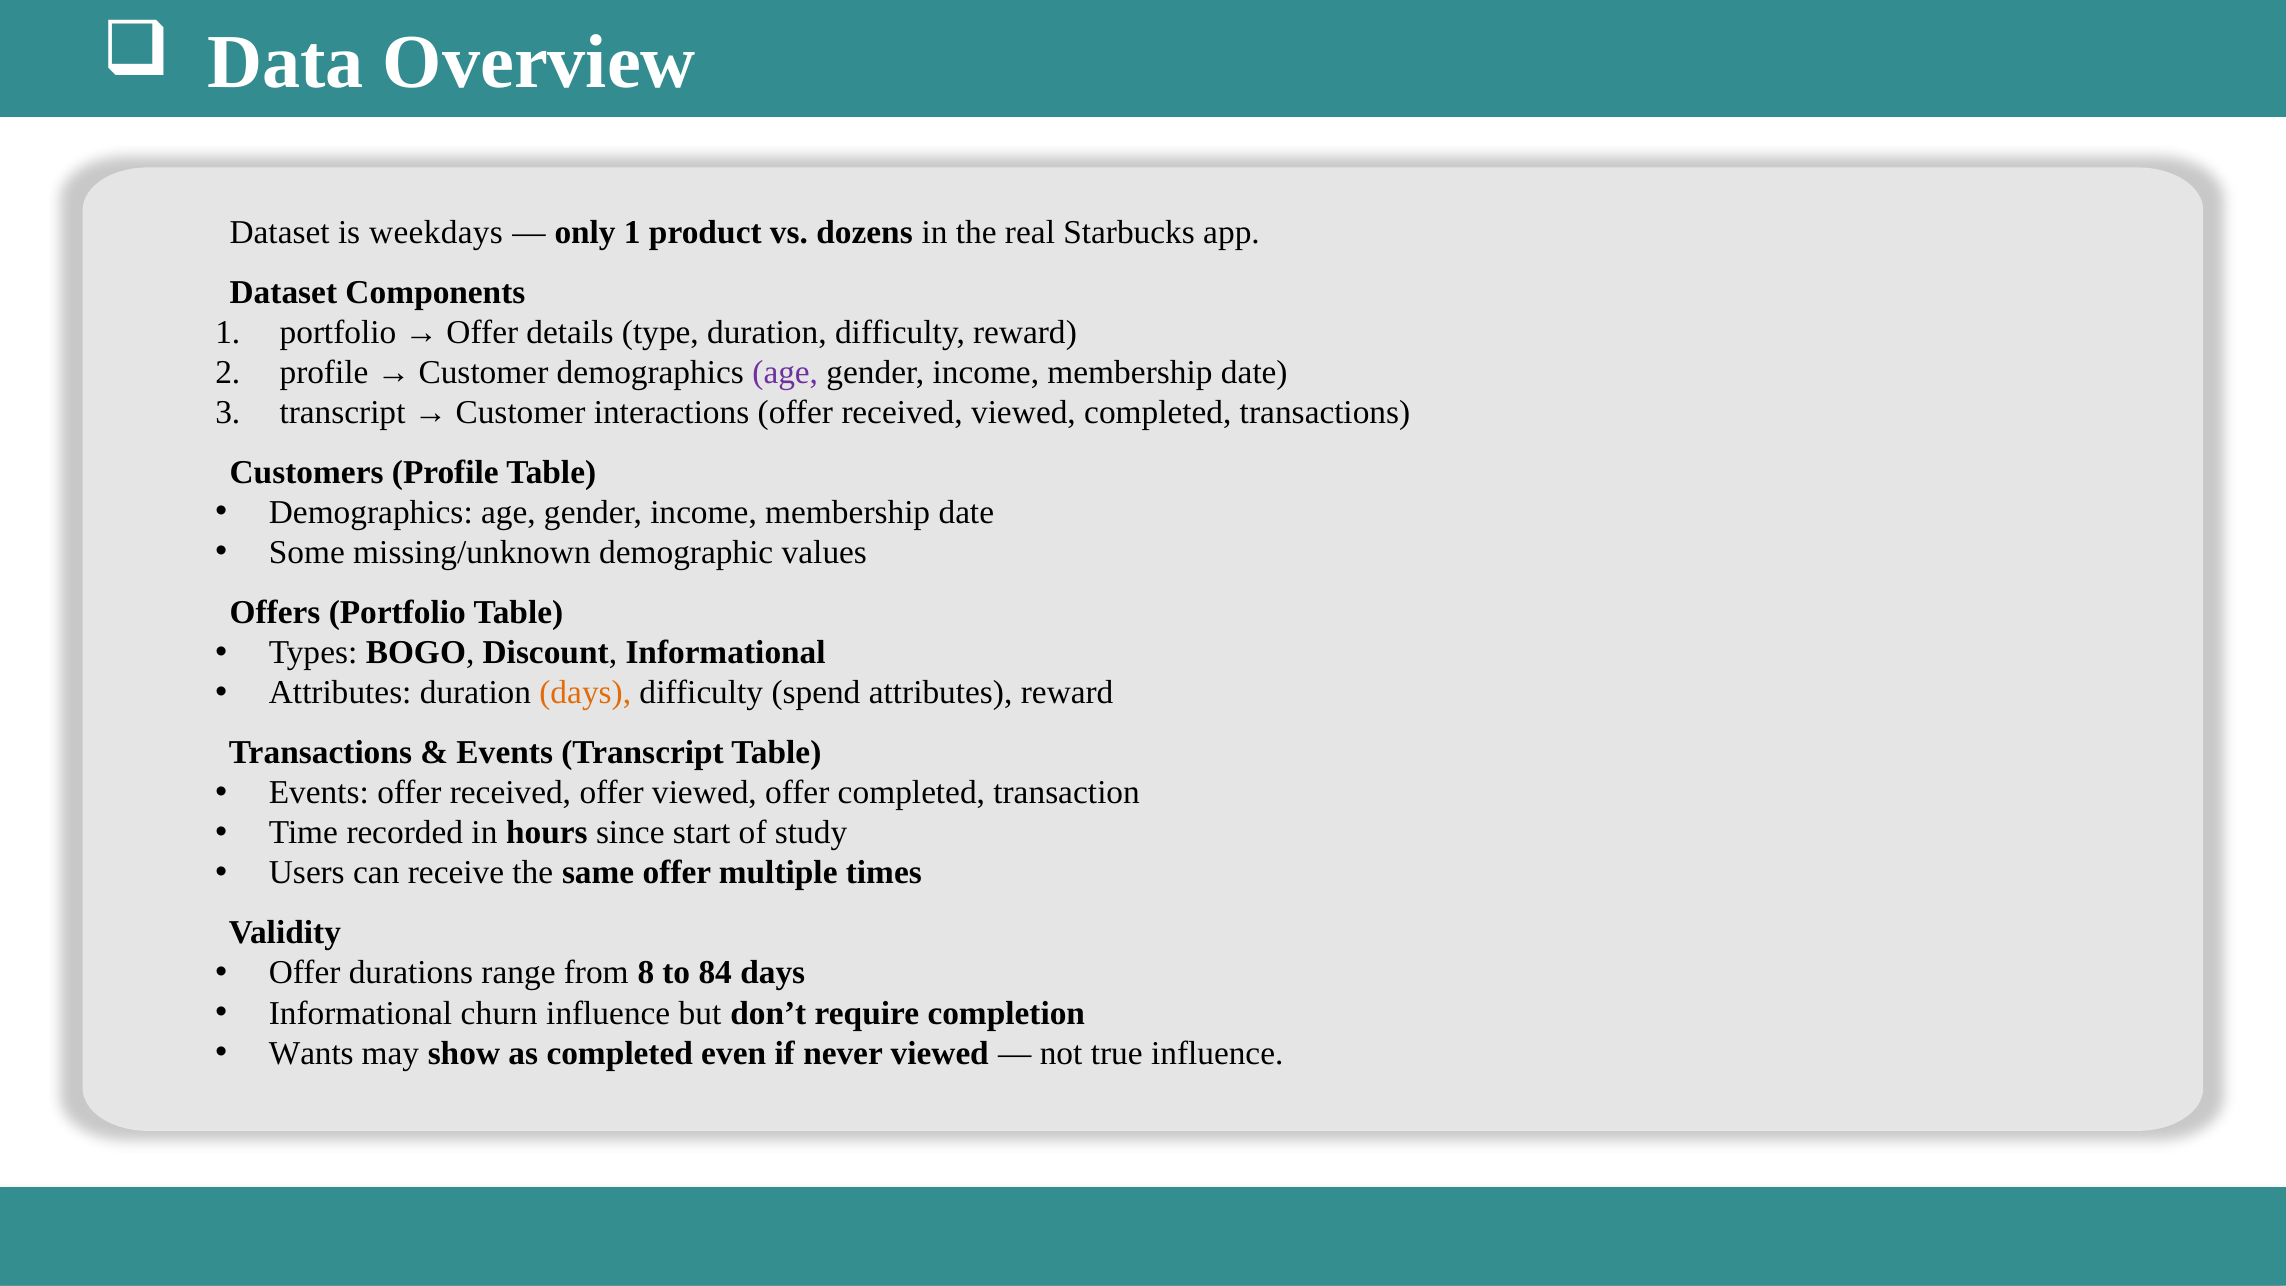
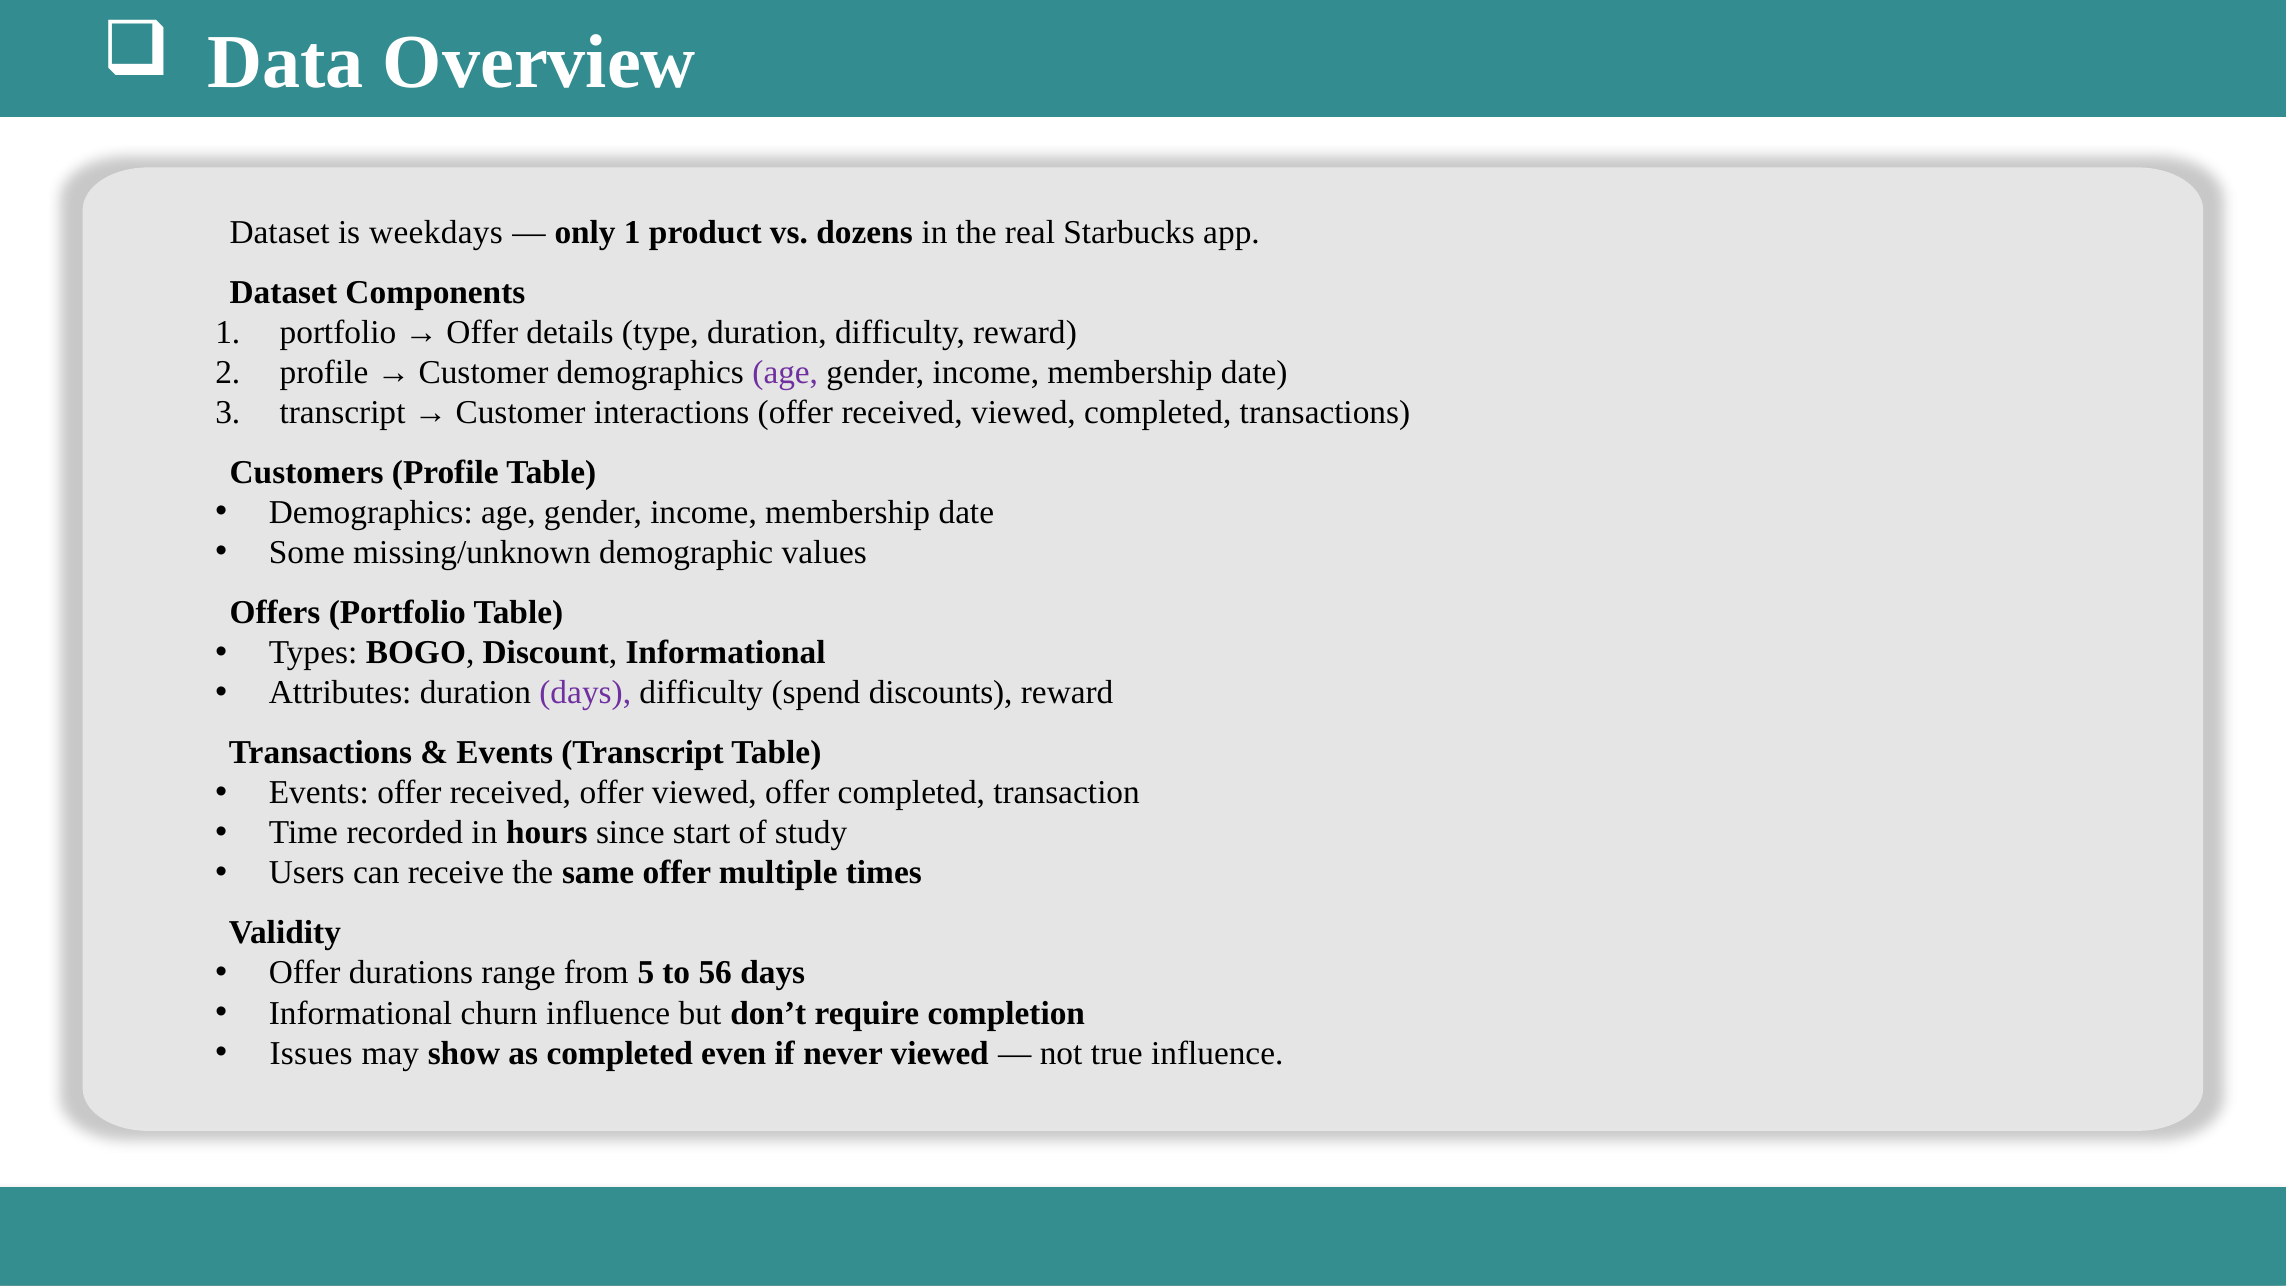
days colour: orange -> purple (585, 693)
spend attributes: attributes -> discounts (941, 693)
8: 8 -> 5 (646, 973)
84: 84 -> 56 (715, 973)
Wants: Wants -> Issues (311, 1053)
